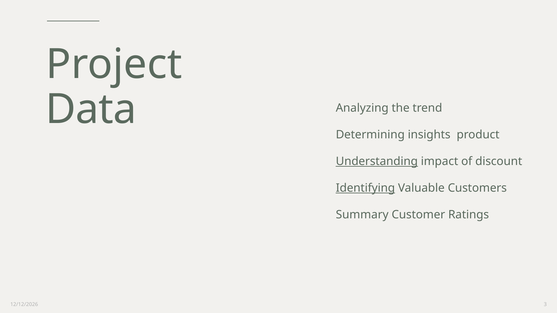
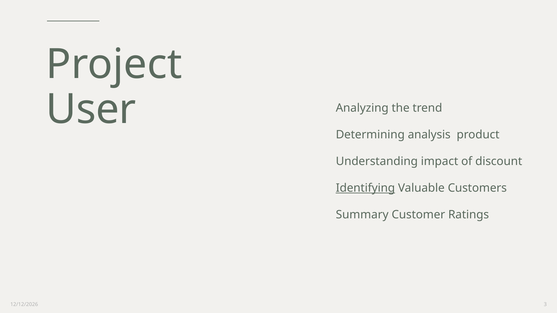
Data: Data -> User (91, 110)
insights: insights -> analysis (429, 135)
Understanding underline: present -> none (377, 162)
